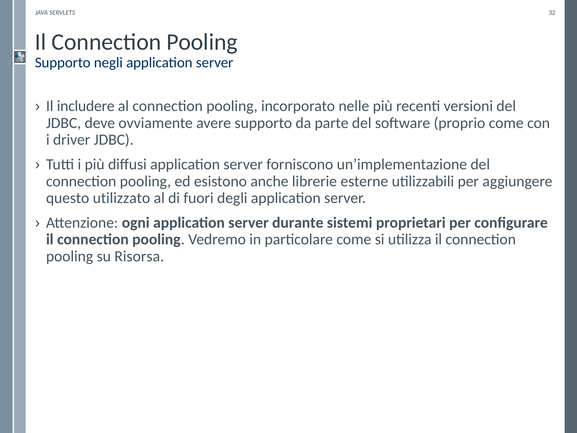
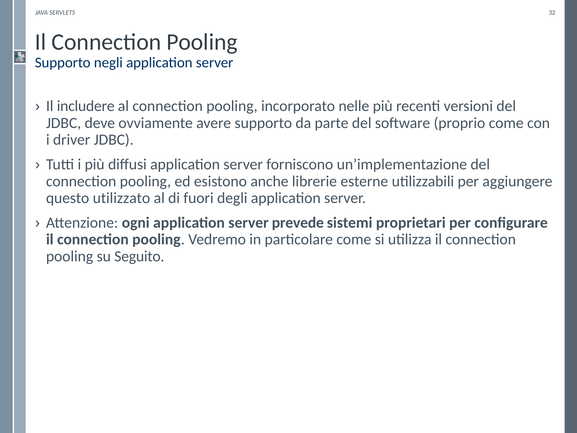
durante: durante -> prevede (298, 223)
Risorsa: Risorsa -> Seguito (139, 256)
